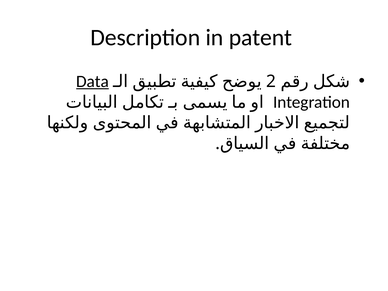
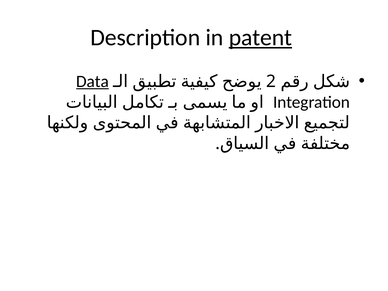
patent underline: none -> present (260, 38)
